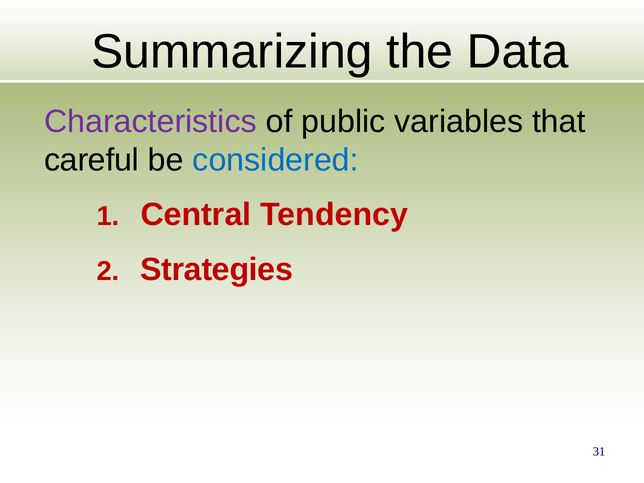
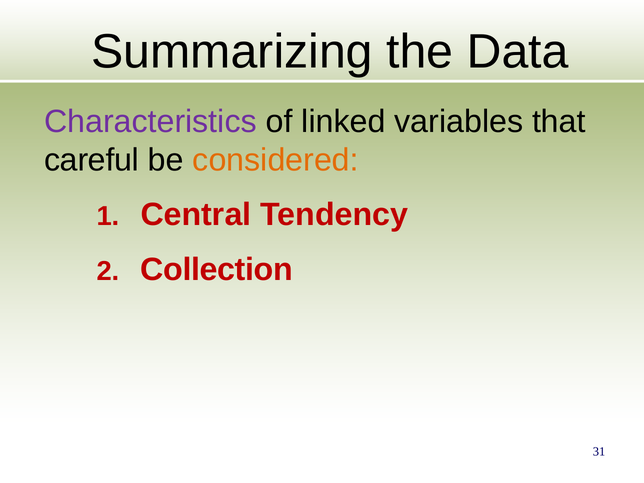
public: public -> linked (343, 121)
considered colour: blue -> orange (276, 160)
Strategies: Strategies -> Collection (217, 270)
